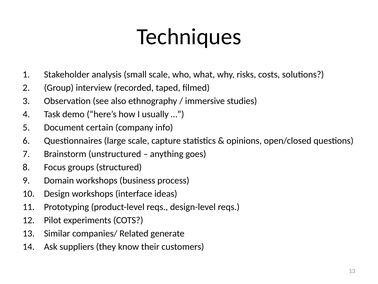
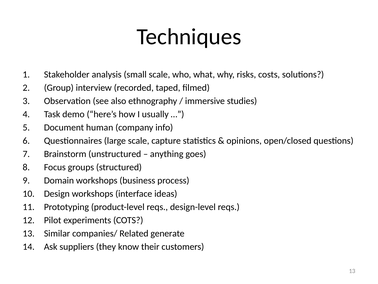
certain: certain -> human (100, 127)
